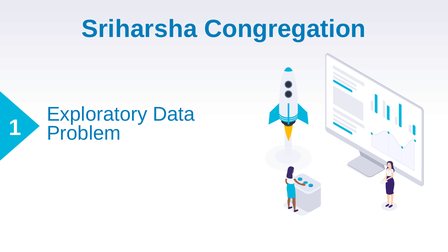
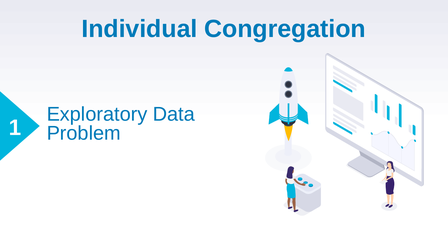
Sriharsha: Sriharsha -> Individual (139, 29)
